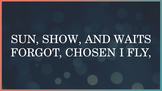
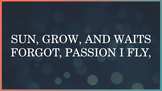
SHOW: SHOW -> GROW (62, 40)
CHOSEN: CHOSEN -> PASSION (91, 53)
